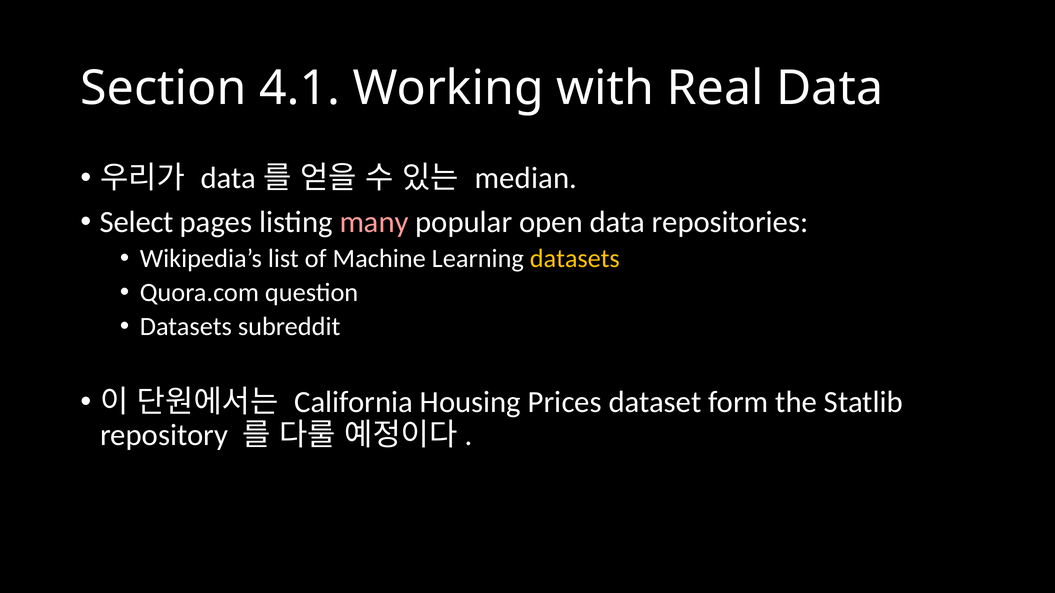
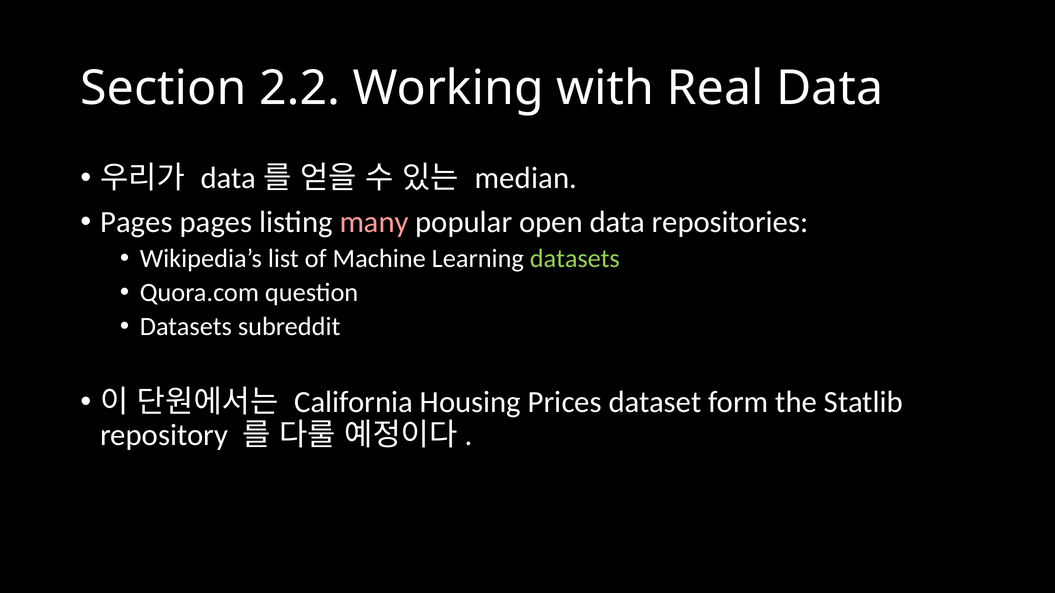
4.1: 4.1 -> 2.2 (300, 89)
Select: Select -> Pages (137, 222)
datasets colour: yellow -> light green (575, 259)
